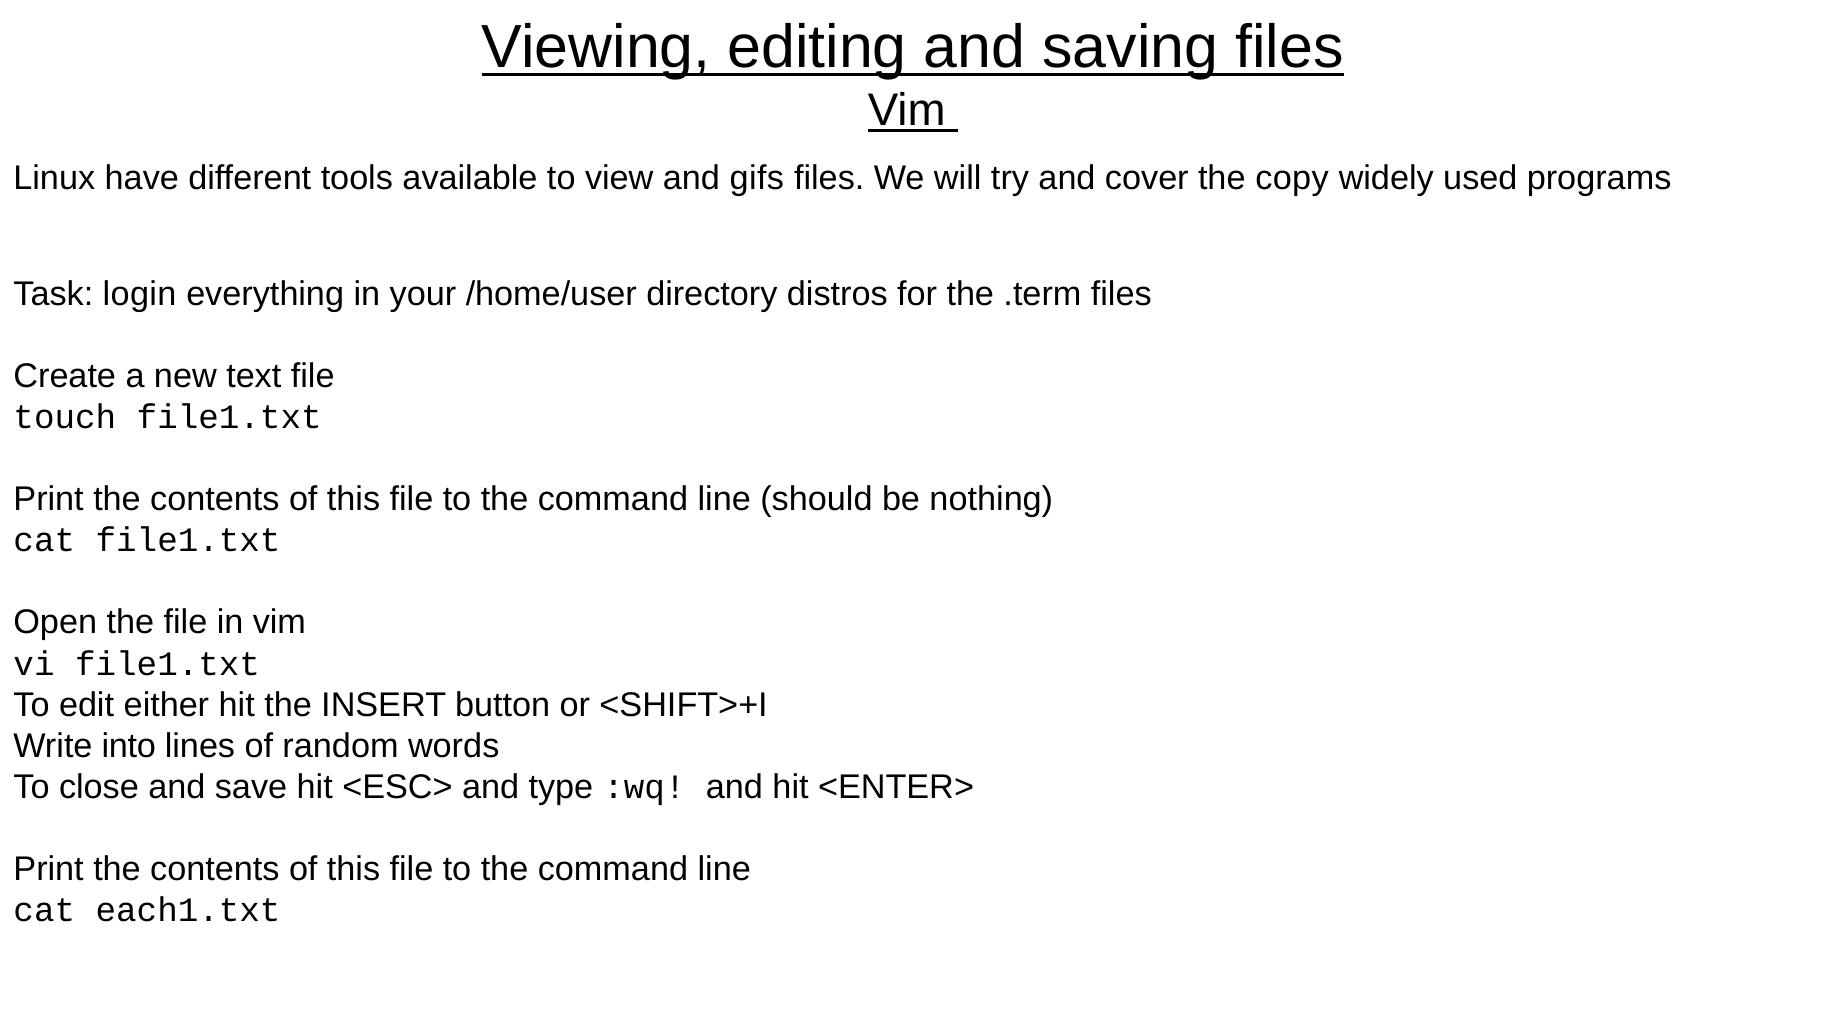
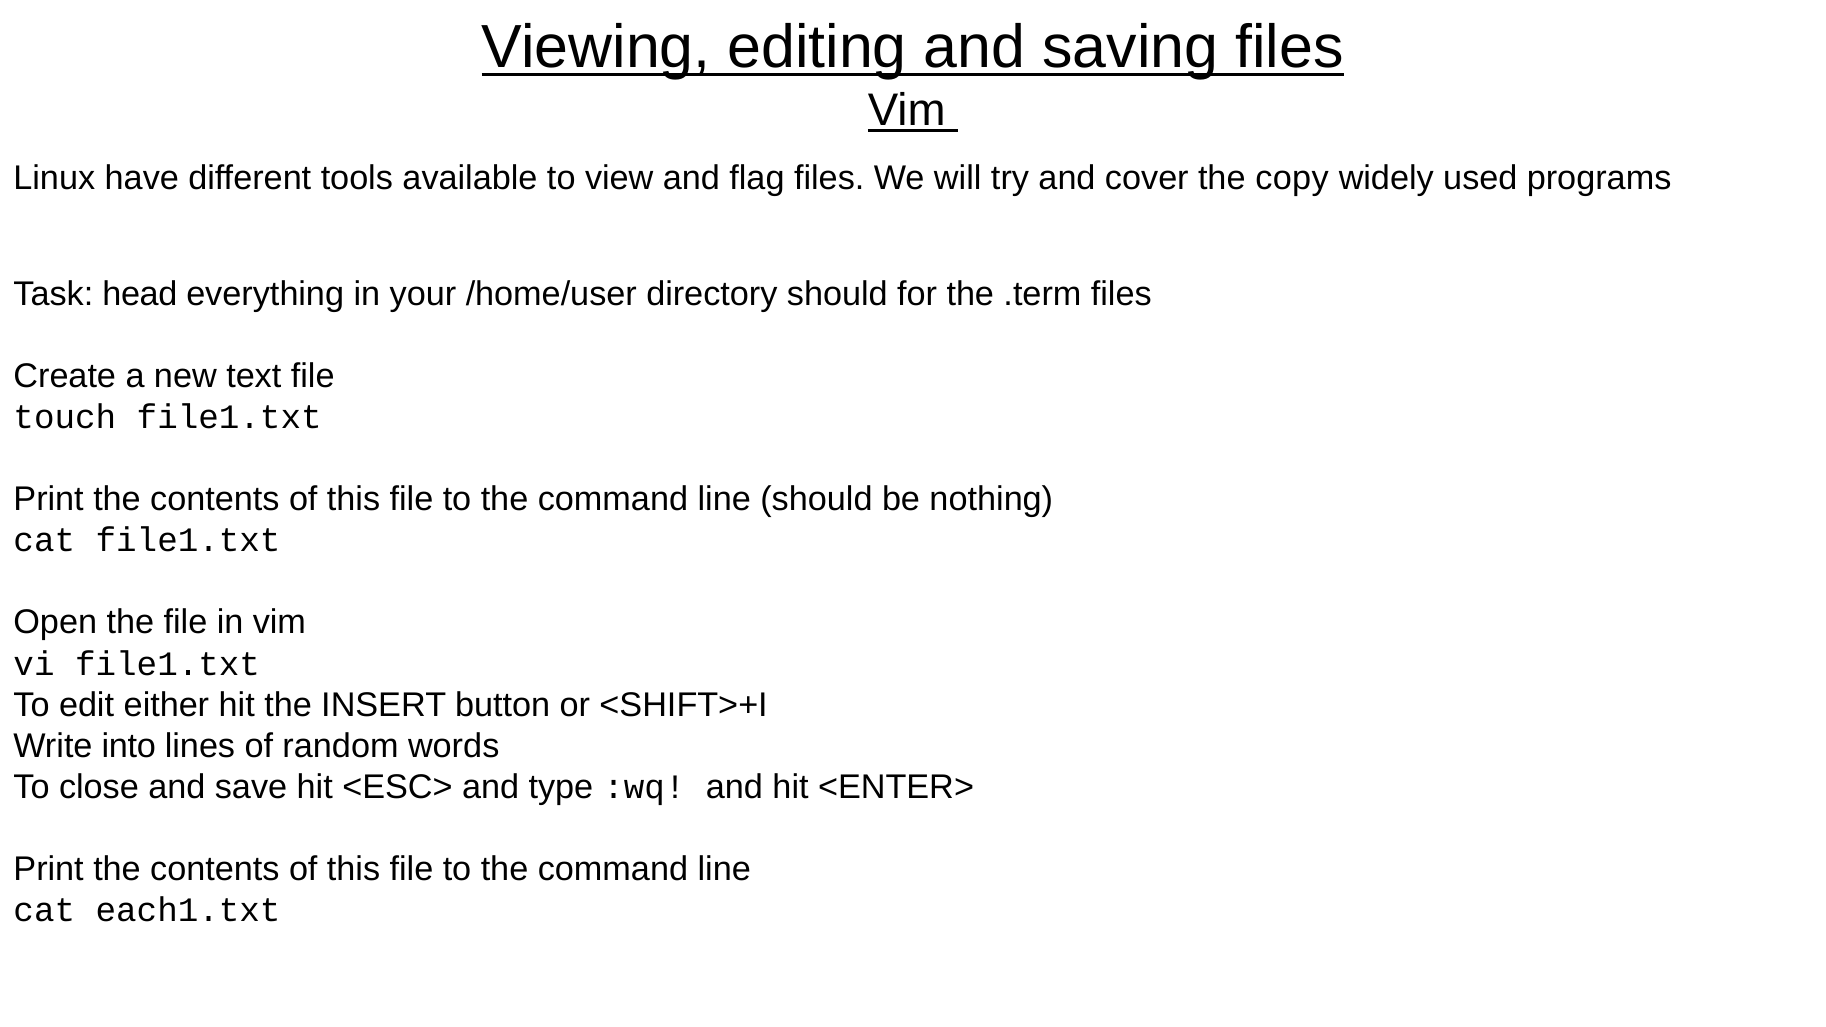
gifs: gifs -> flag (757, 179)
login: login -> head (140, 294)
directory distros: distros -> should (837, 294)
